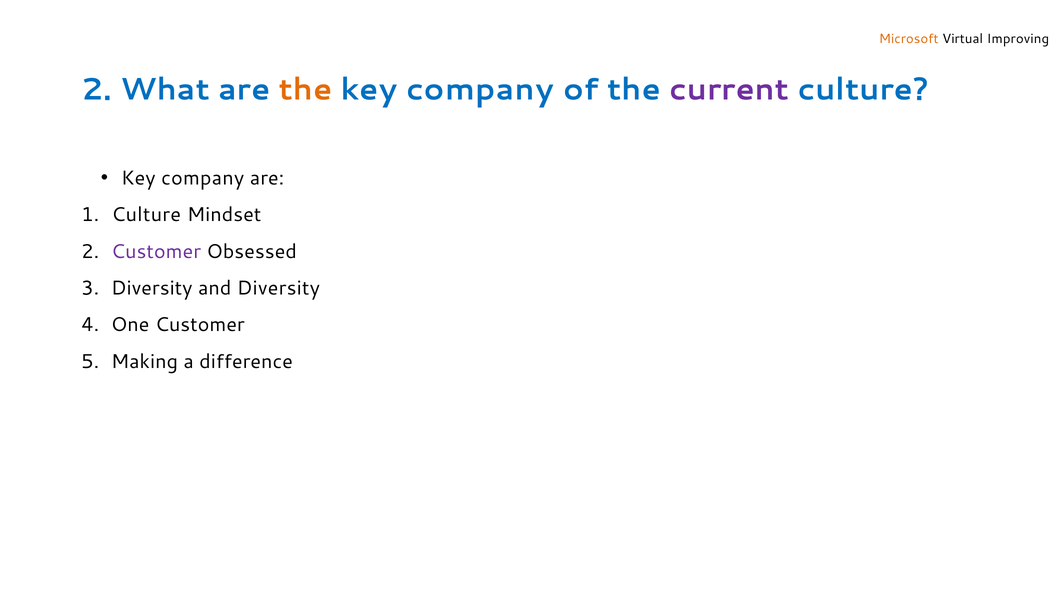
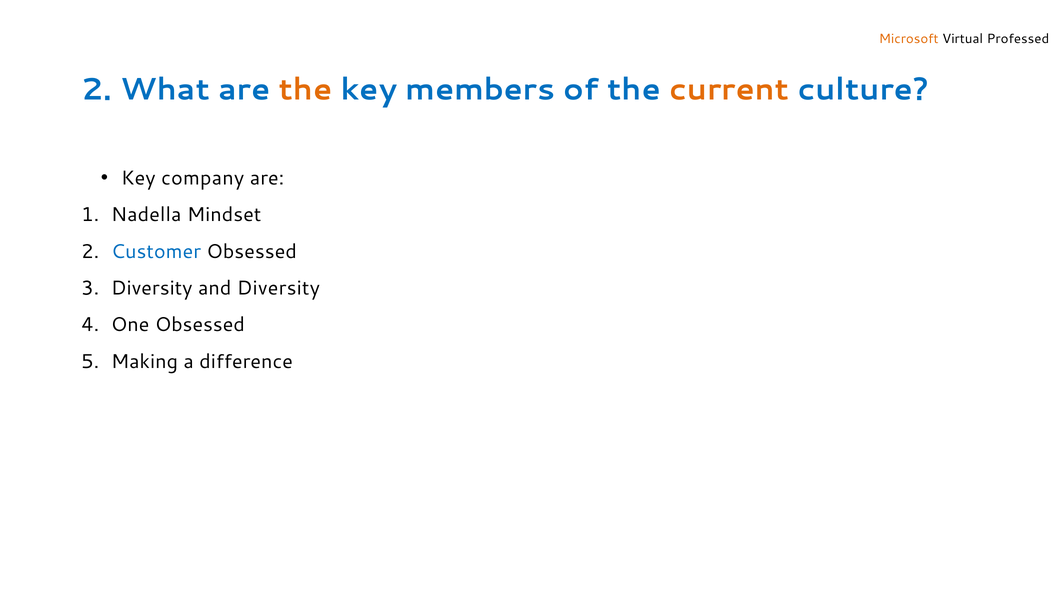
Improving: Improving -> Professed (1018, 39)
company: company -> members (480, 89)
current colour: purple -> orange (729, 89)
Culture: Culture -> Nadella (146, 215)
Customer colour: purple -> blue (156, 251)
One Customer: Customer -> Obsessed (200, 325)
